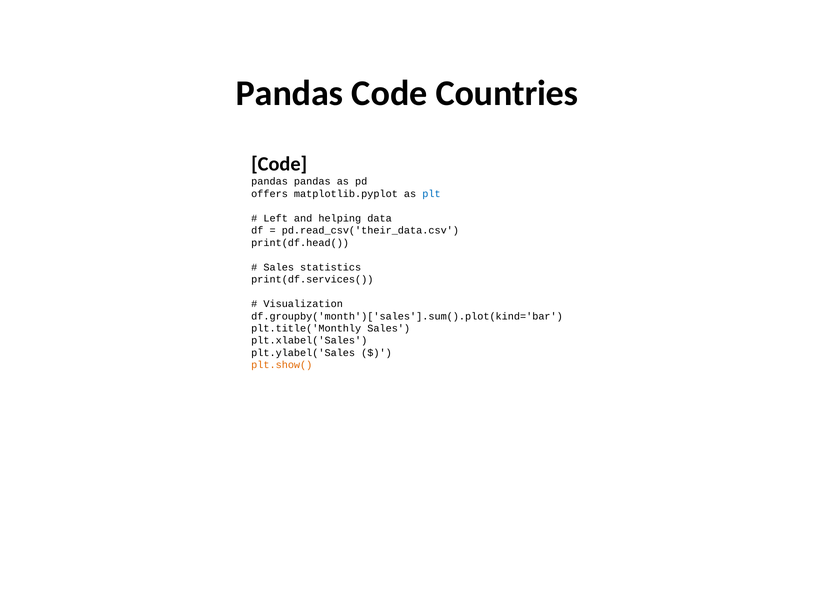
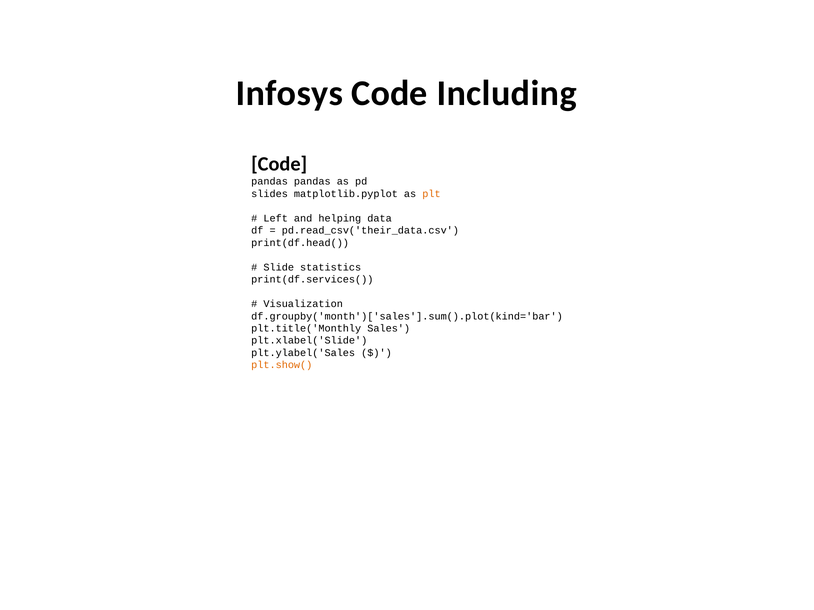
Pandas: Pandas -> Infosys (289, 93)
Countries: Countries -> Including (507, 93)
offers: offers -> slides (270, 194)
plt colour: blue -> orange (431, 194)
Sales: Sales -> Slide (279, 267)
plt.xlabel('Sales: plt.xlabel('Sales -> plt.xlabel('Slide (309, 341)
